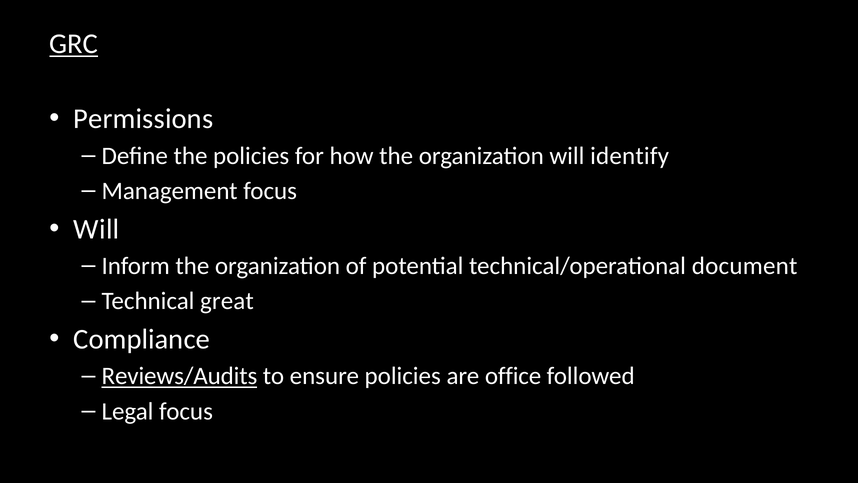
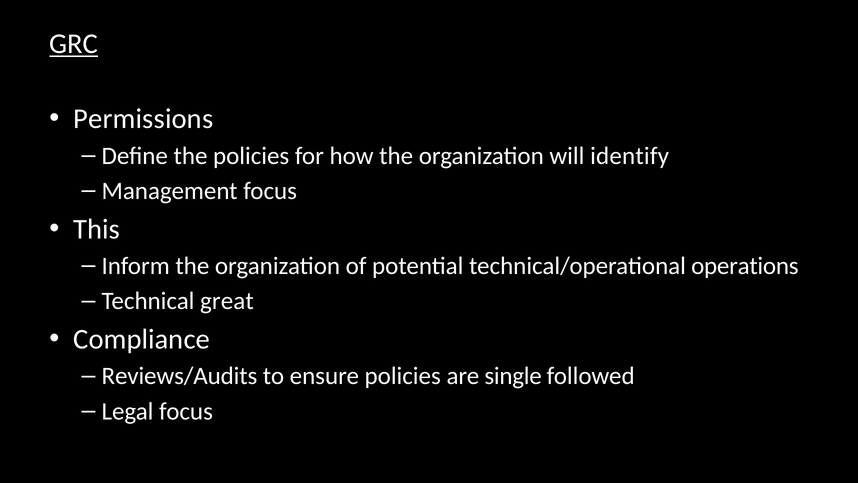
Will: Will -> This (97, 229)
document: document -> operations (745, 266)
Reviews/Audits underline: present -> none (179, 376)
office: office -> single (513, 376)
